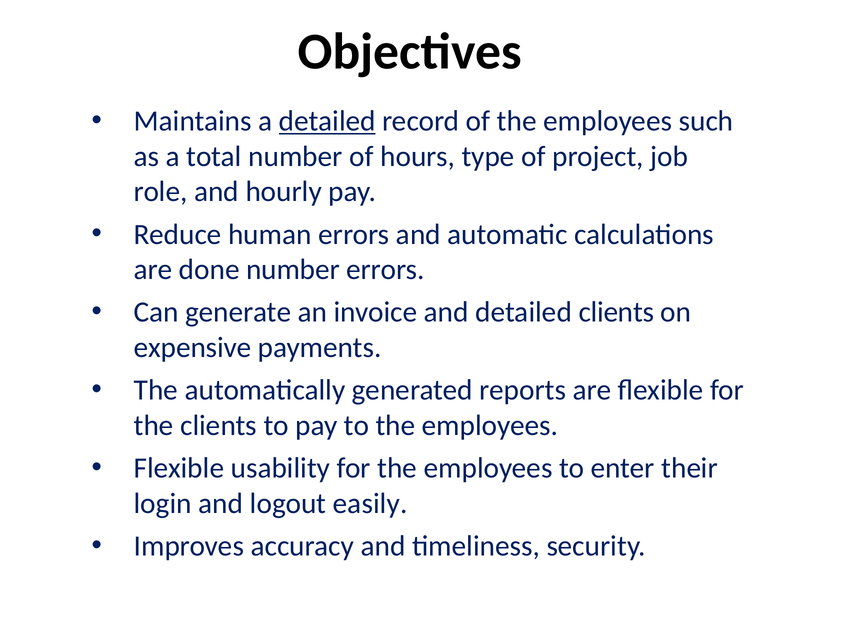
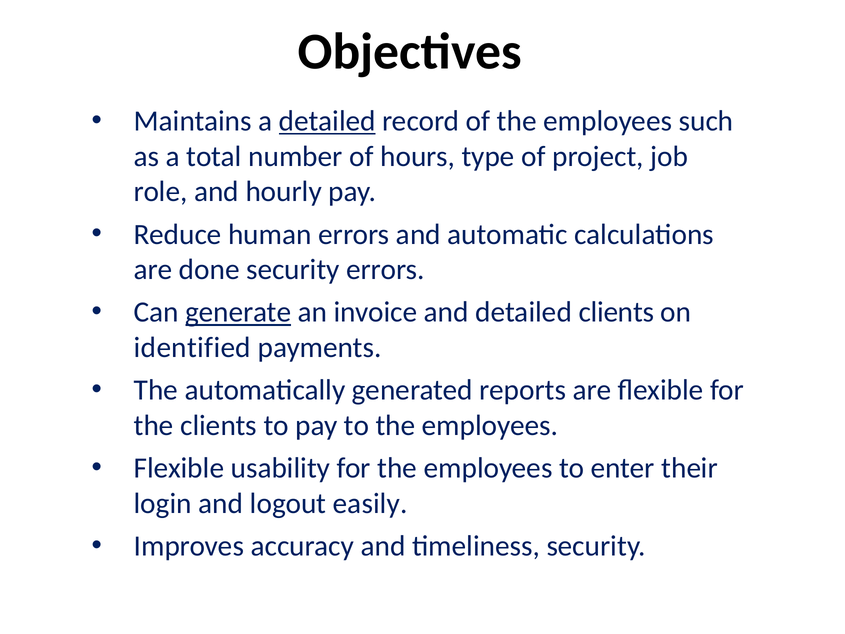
done number: number -> security (293, 269)
generate underline: none -> present (238, 312)
expensive: expensive -> identified (192, 347)
